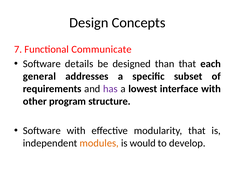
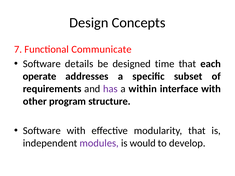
than: than -> time (165, 64)
general: general -> operate (40, 76)
lowest: lowest -> within (143, 89)
modules colour: orange -> purple (99, 143)
